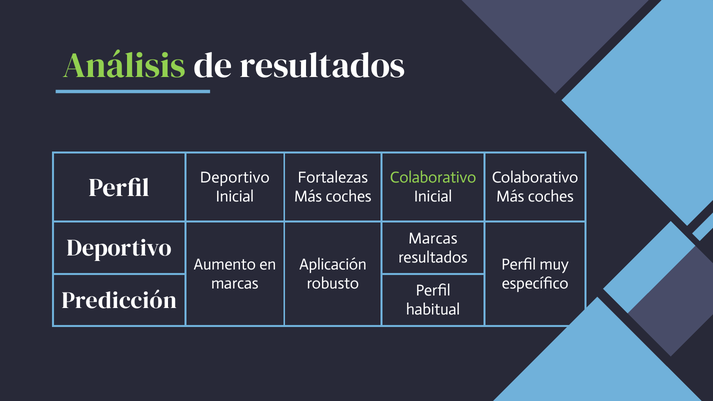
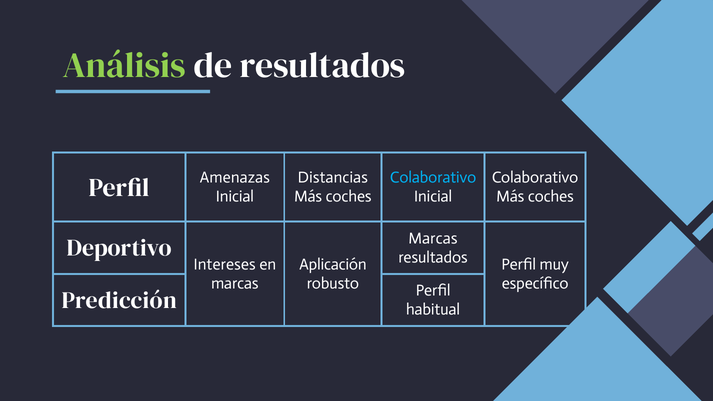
Fortalezas: Fortalezas -> Distancias (333, 178)
Colaborativo colour: light green -> light blue (433, 178)
Perfil Deportivo: Deportivo -> Amenazas (235, 178)
Aumento: Aumento -> Intereses (225, 264)
